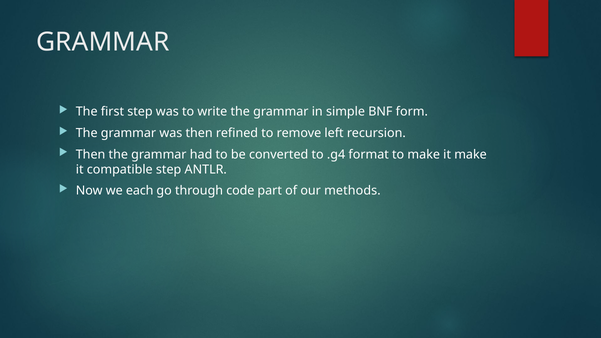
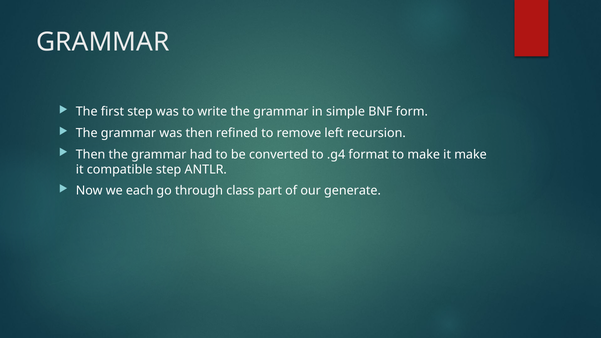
code: code -> class (240, 191)
methods: methods -> generate (352, 191)
